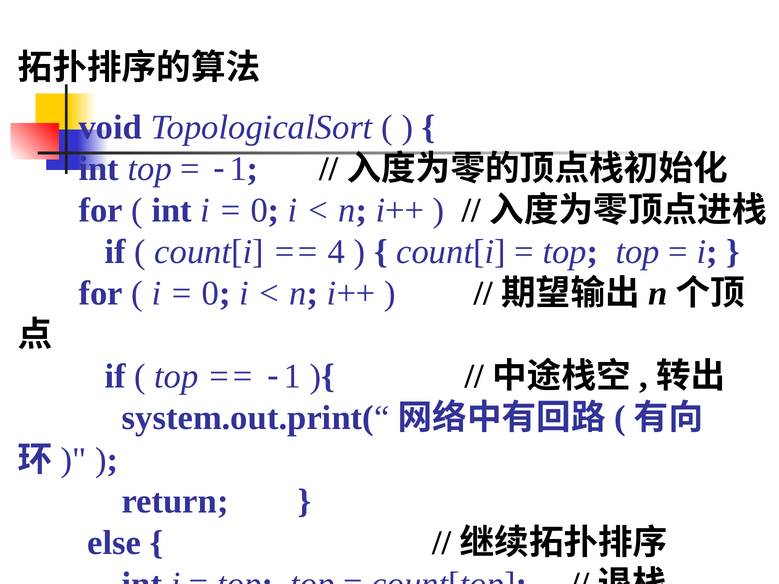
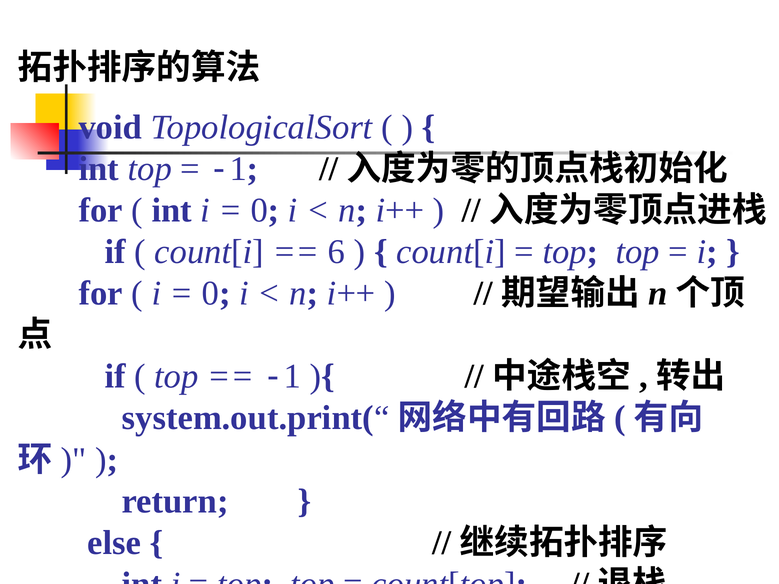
4: 4 -> 6 (337, 252)
